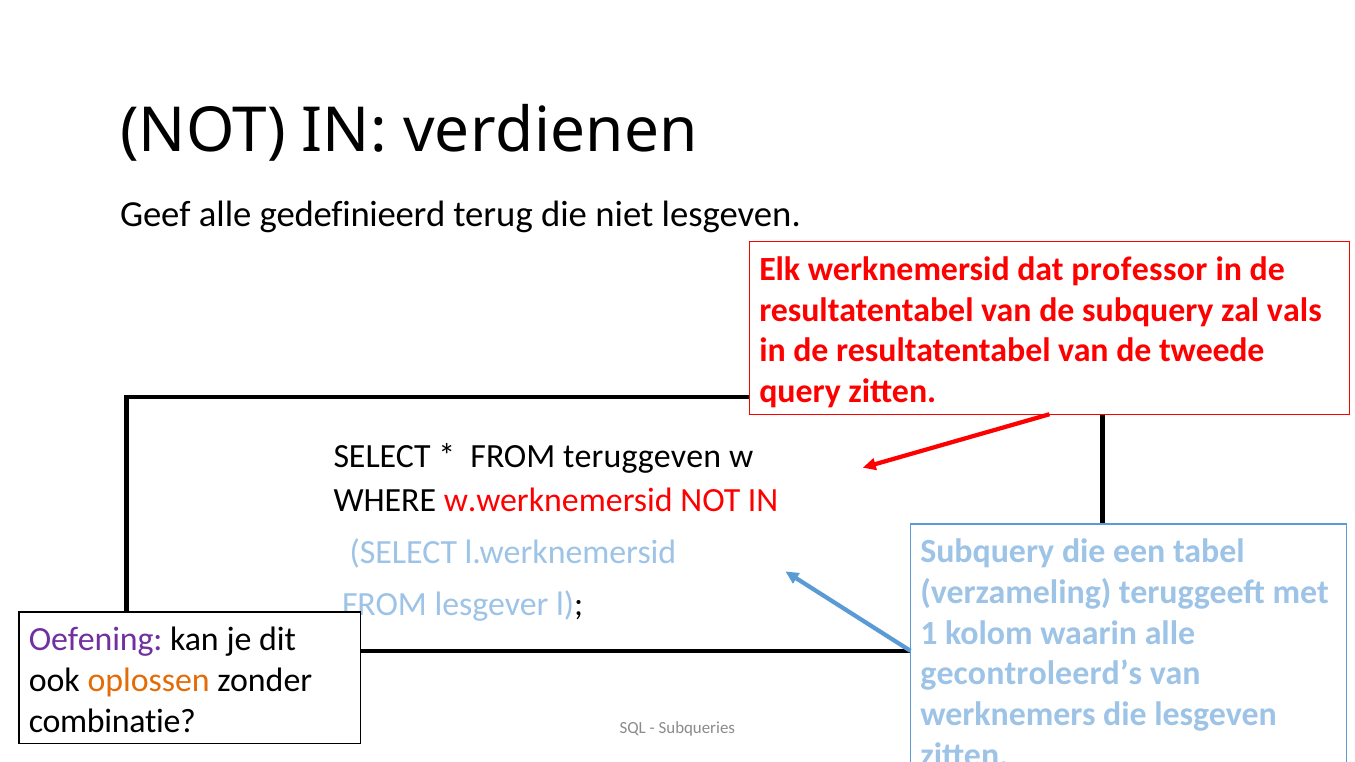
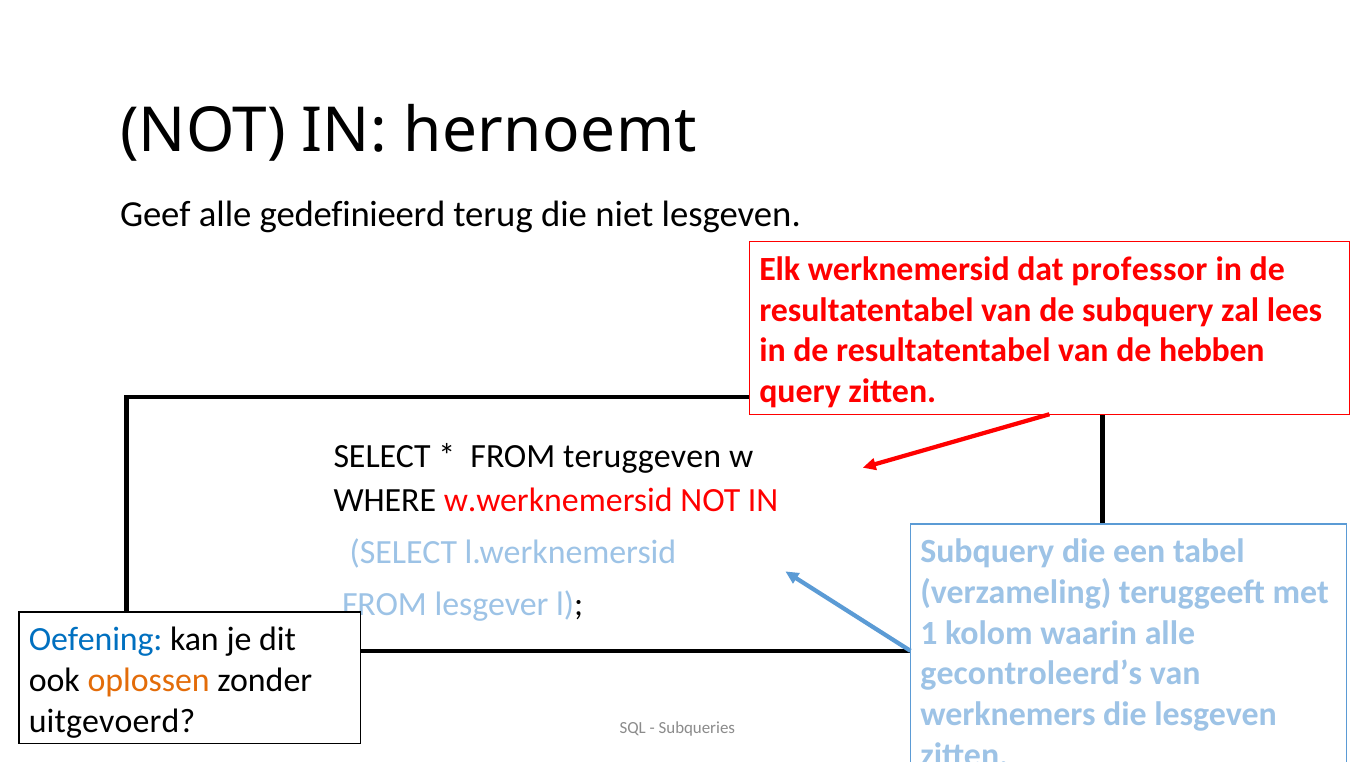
verdienen: verdienen -> hernoemt (550, 131)
vals: vals -> lees (1295, 310)
tweede: tweede -> hebben (1212, 351)
Oefening colour: purple -> blue (96, 640)
combinatie: combinatie -> uitgevoerd (112, 721)
